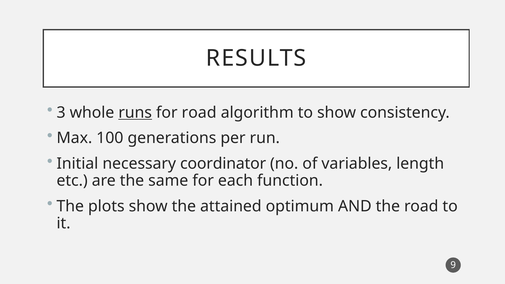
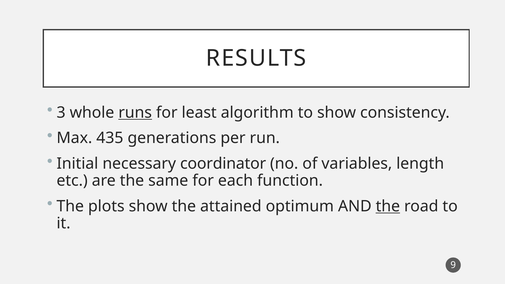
for road: road -> least (199, 113)
100: 100 -> 435 (110, 138)
the underline: none -> present (388, 206)
